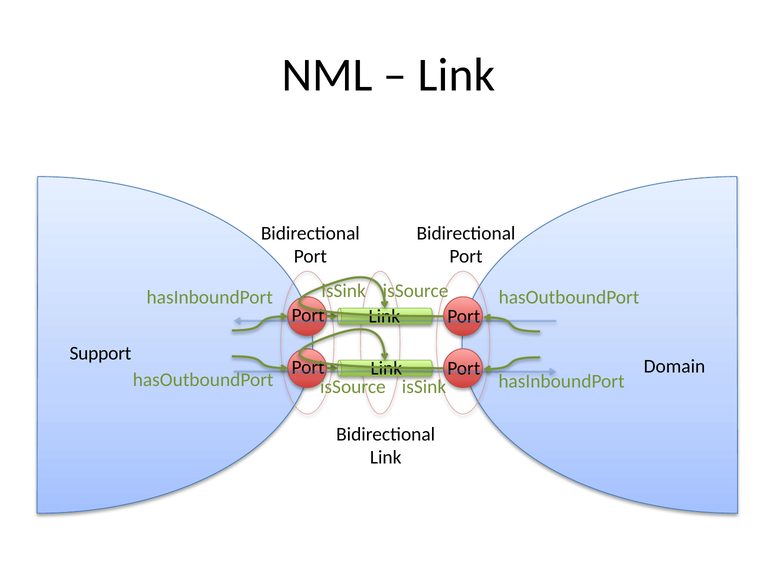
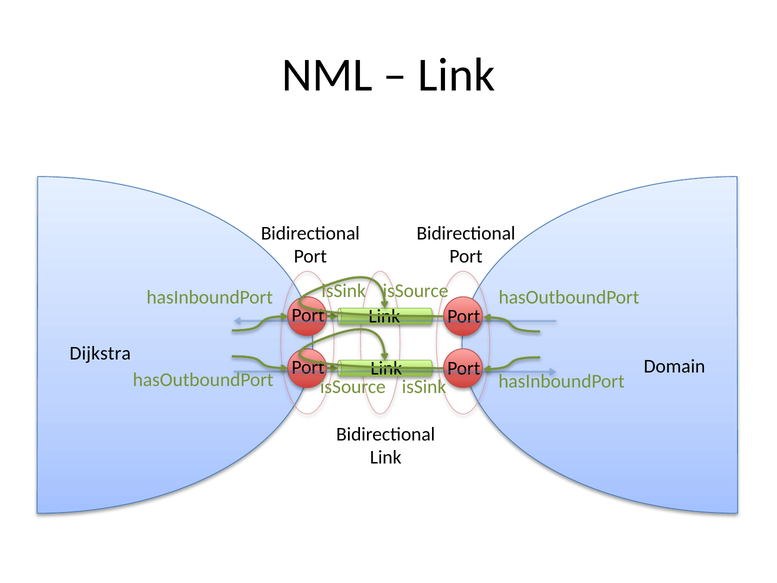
Support: Support -> Dijkstra (100, 353)
